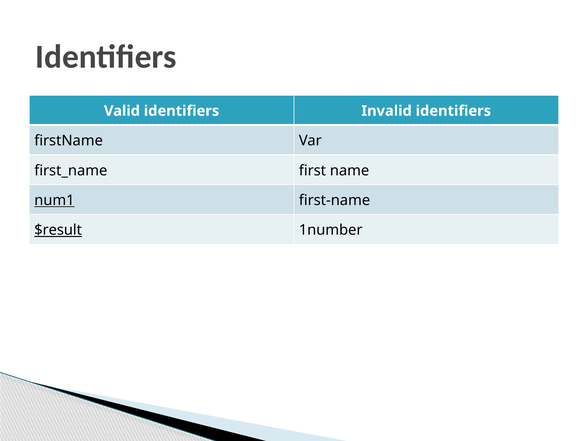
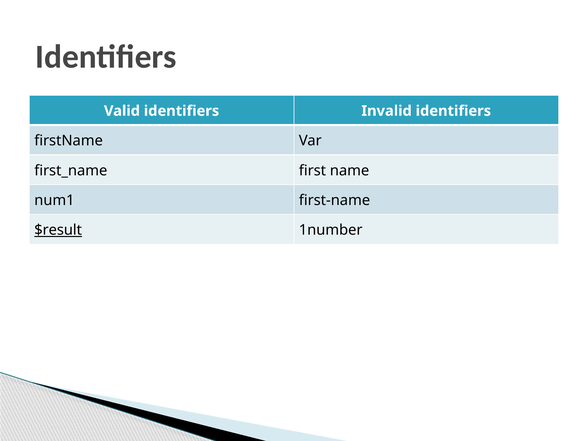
num1 underline: present -> none (54, 200)
